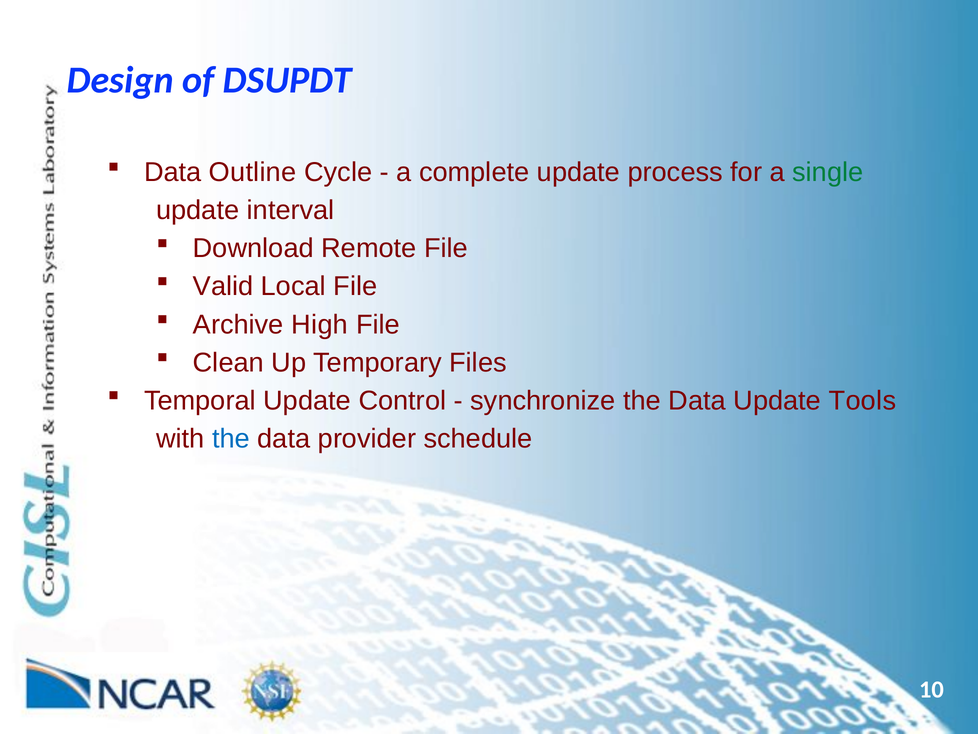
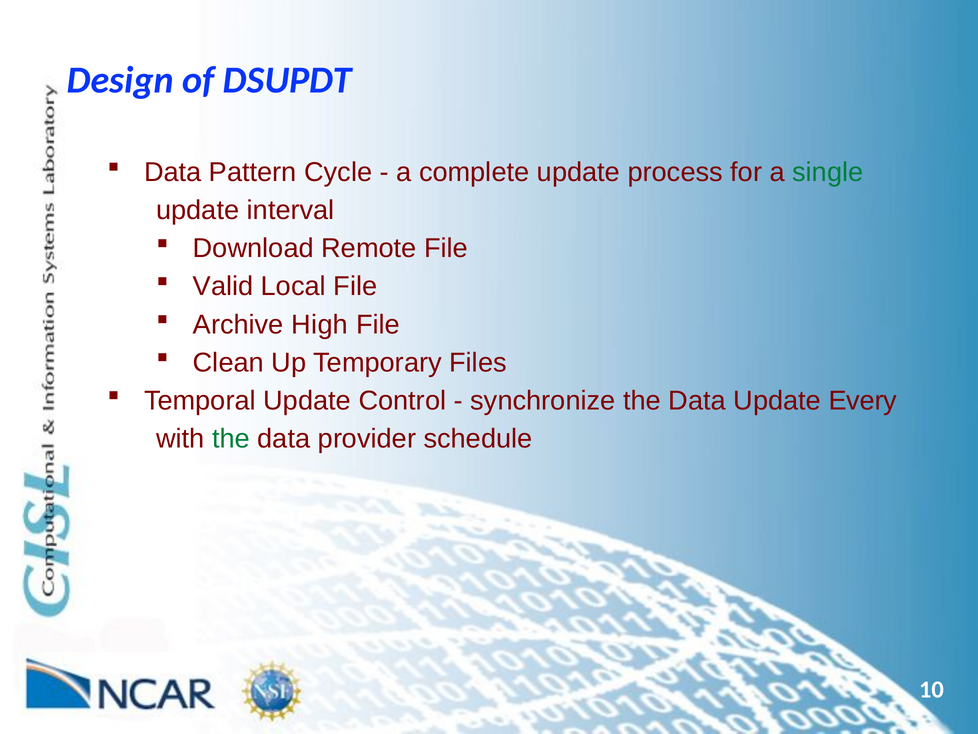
Outline: Outline -> Pattern (253, 172)
Tools: Tools -> Every (863, 400)
the colour: blue -> green (231, 438)
